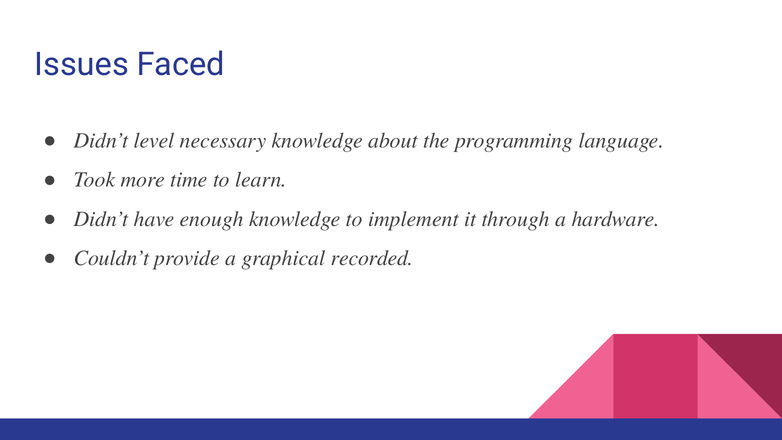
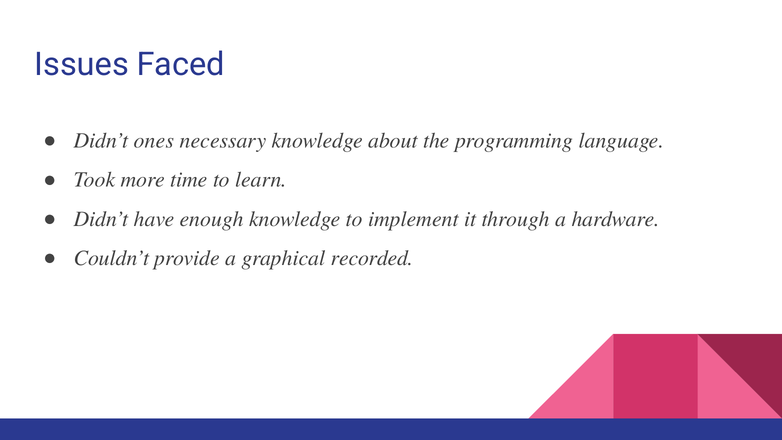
level: level -> ones (154, 141)
